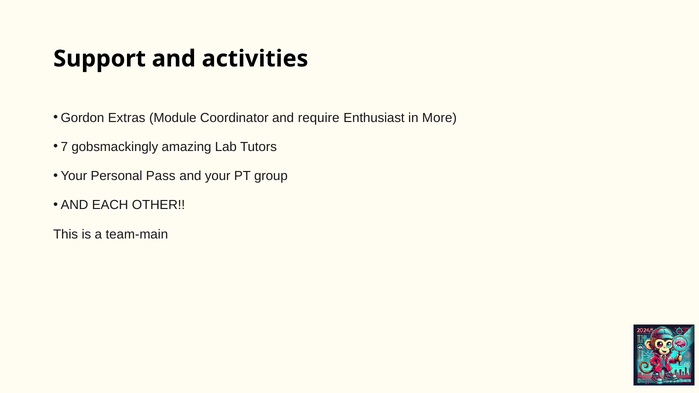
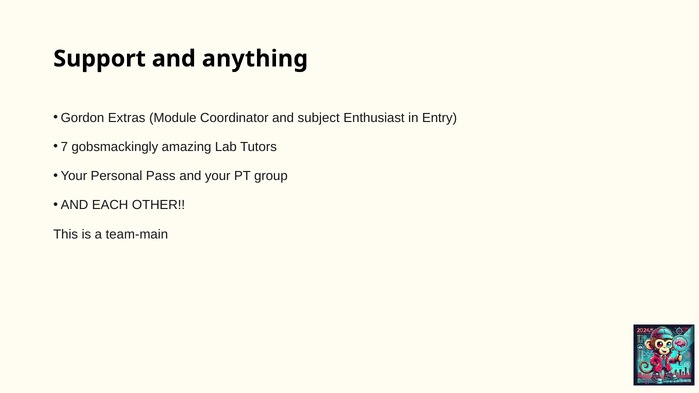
activities: activities -> anything (255, 59)
require: require -> subject (319, 118)
More: More -> Entry (440, 118)
